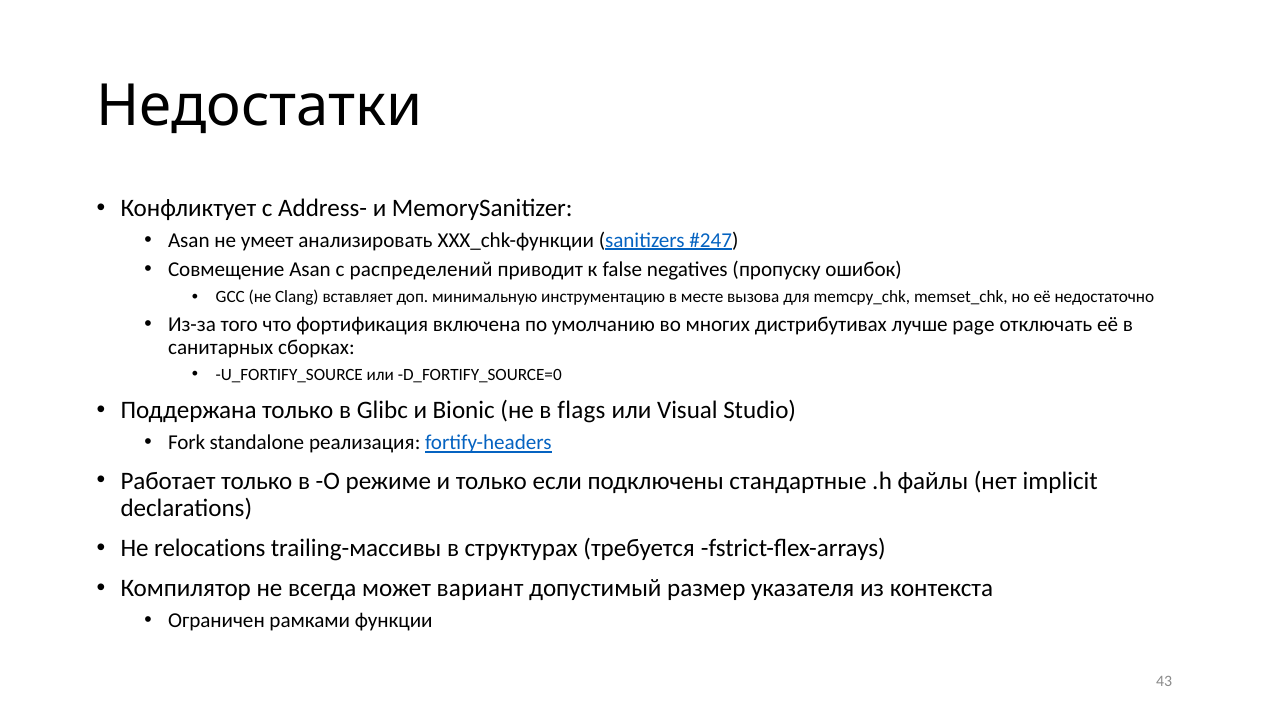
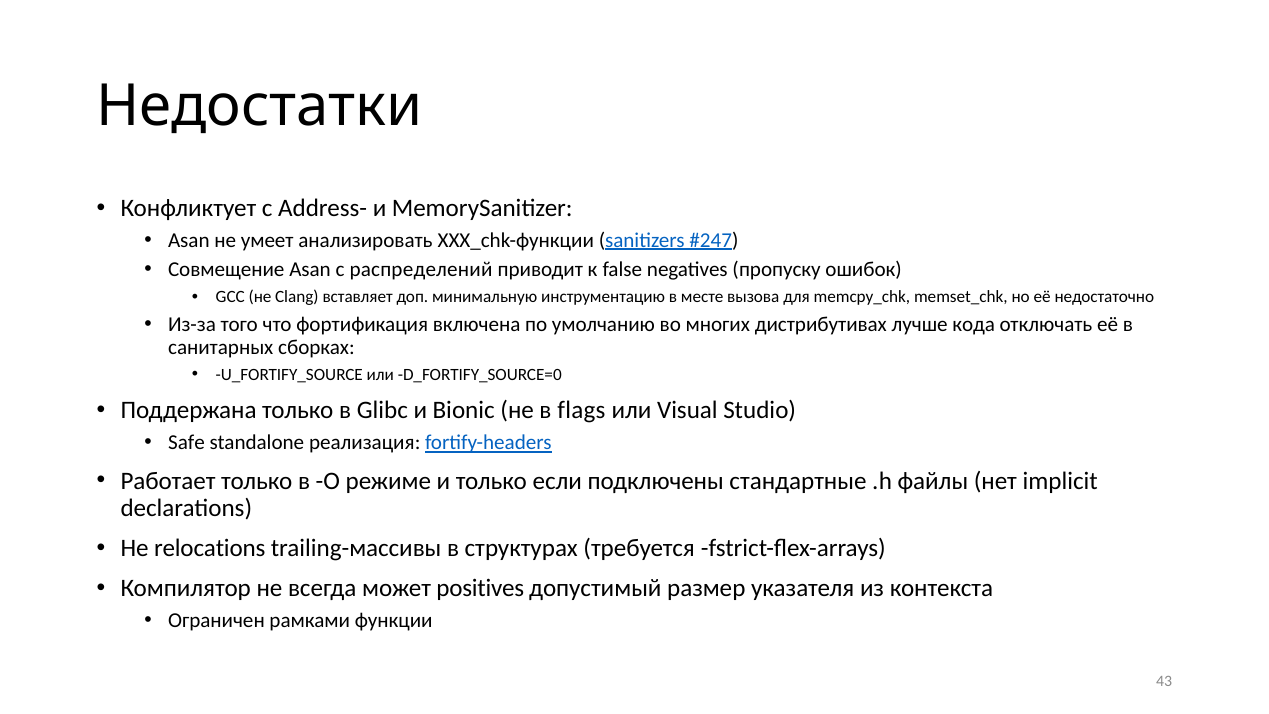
page: page -> кода (974, 324)
Fork: Fork -> Safe (186, 442)
вариант: вариант -> positives (480, 588)
